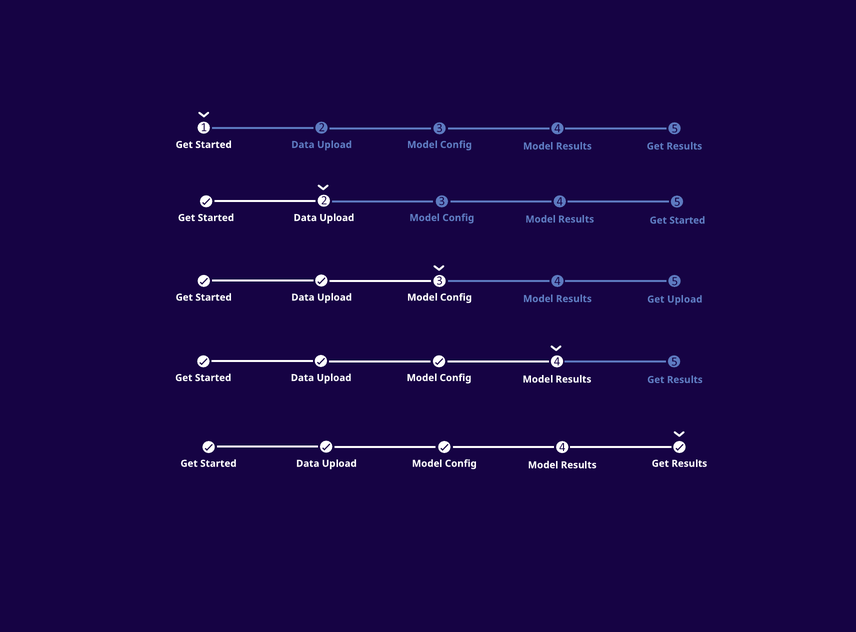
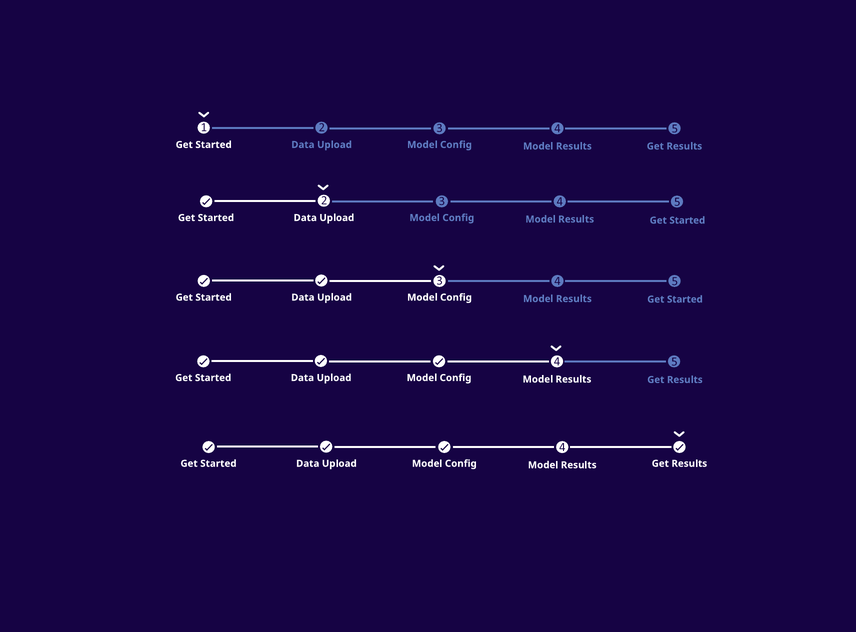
Upload: Upload -> Started (685, 299)
